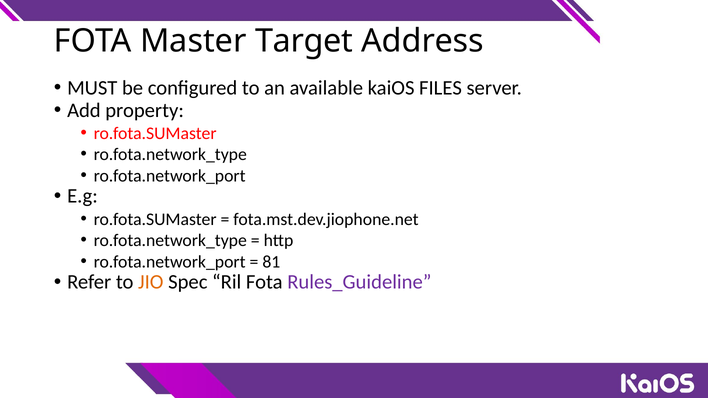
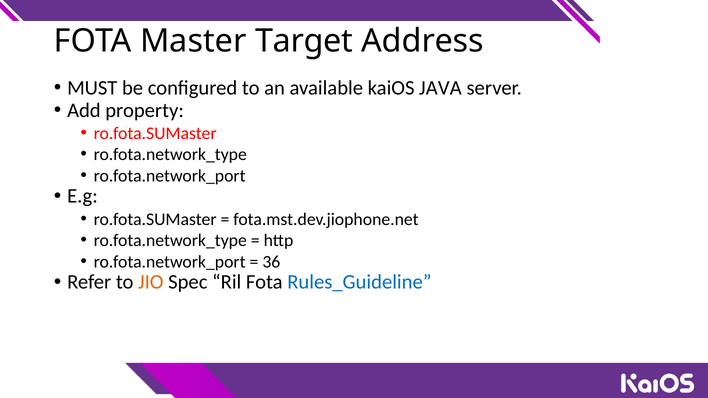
FILES: FILES -> JAVA (440, 88)
81: 81 -> 36 (271, 262)
Rules_Guideline colour: purple -> blue (359, 282)
